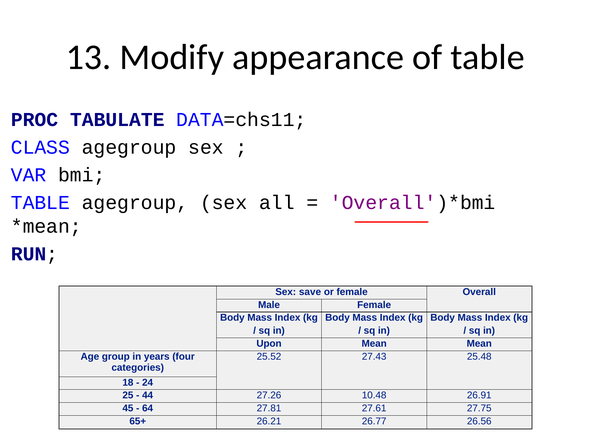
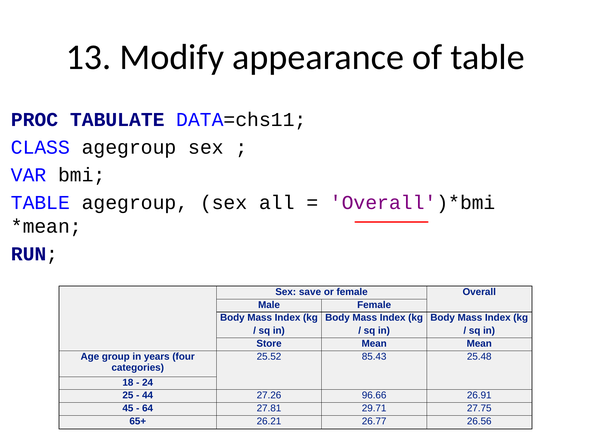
Upon: Upon -> Store (269, 343)
27.43: 27.43 -> 85.43 (374, 356)
10.48: 10.48 -> 96.66 (374, 395)
27.61: 27.61 -> 29.71 (374, 408)
